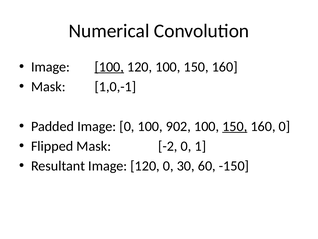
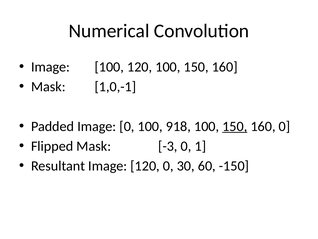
100 underline: present -> none (109, 67)
902: 902 -> 918 (178, 126)
-2: -2 -> -3 (168, 146)
